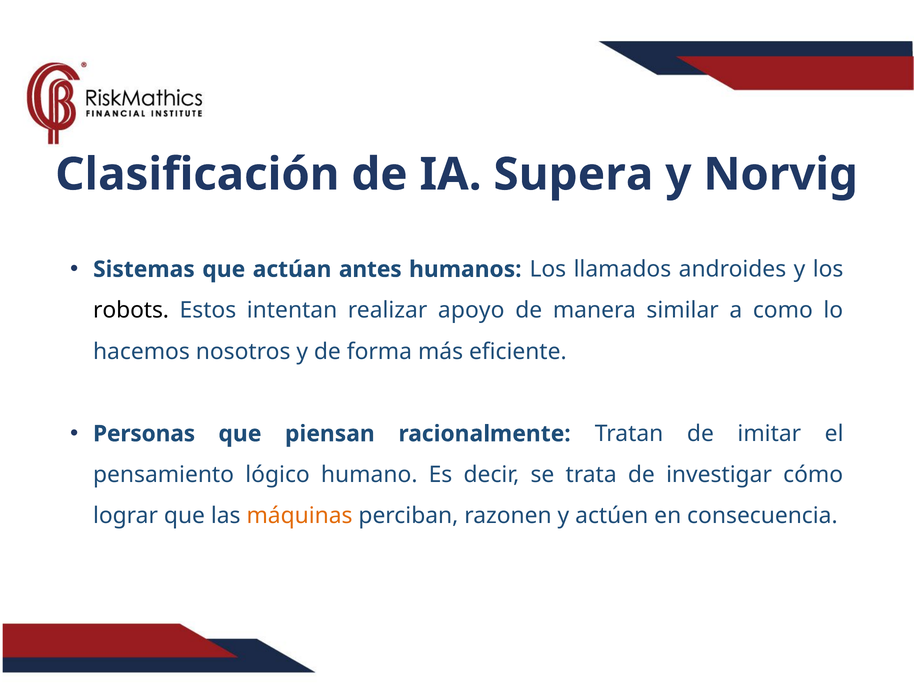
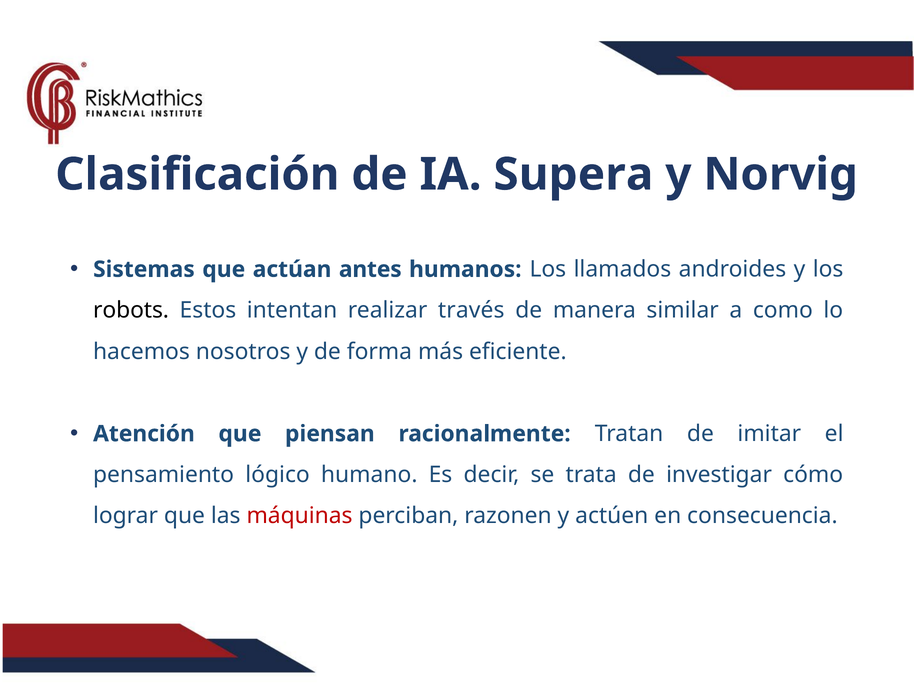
apoyo: apoyo -> través (471, 311)
Personas: Personas -> Atención (144, 434)
máquinas colour: orange -> red (300, 516)
